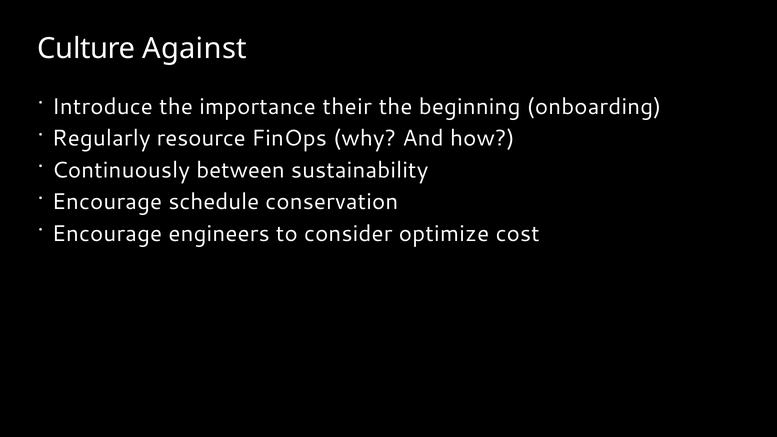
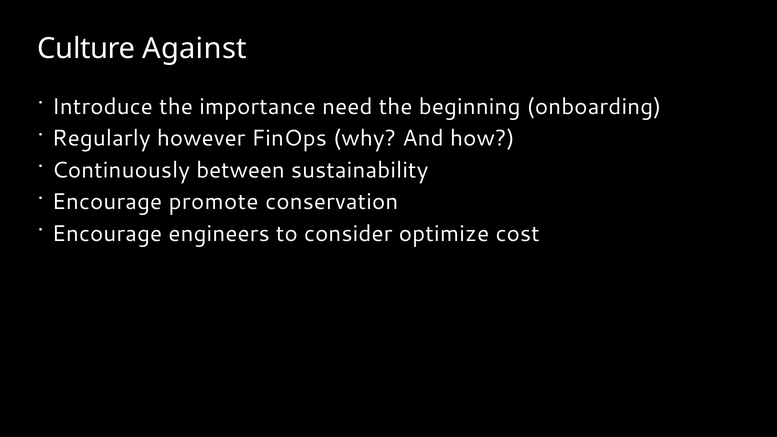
their: their -> need (347, 107)
resource: resource -> however (201, 138)
schedule: schedule -> promote (214, 202)
